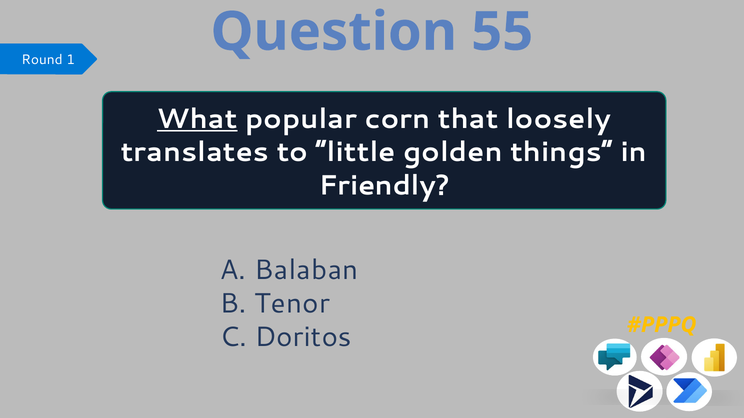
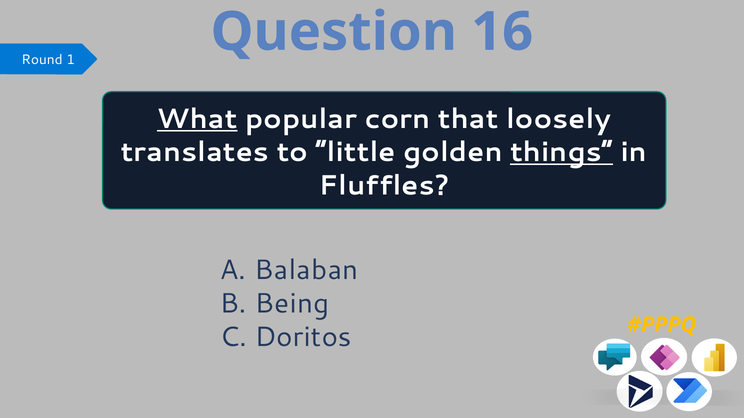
55: 55 -> 16 (502, 32)
things underline: none -> present (562, 152)
Friendly: Friendly -> Fluffles (384, 186)
Tenor: Tenor -> Being (292, 304)
